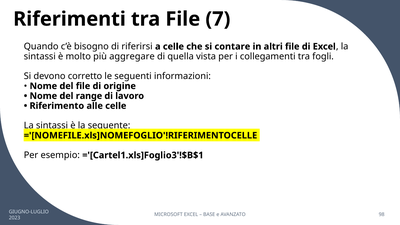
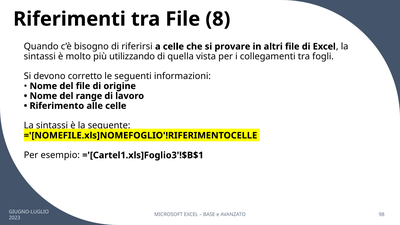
7: 7 -> 8 (218, 19)
contare: contare -> provare (232, 46)
aggregare: aggregare -> utilizzando (132, 56)
